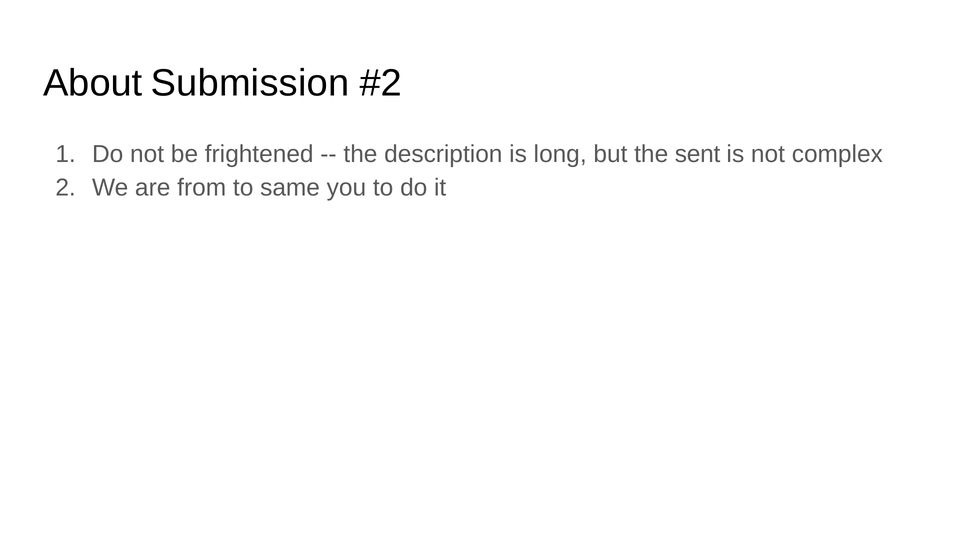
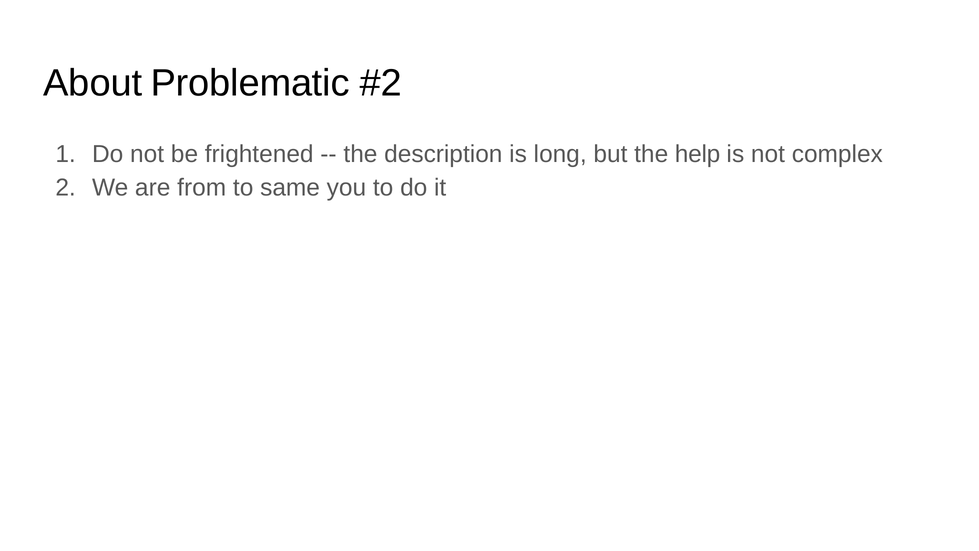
Submission: Submission -> Problematic (250, 83)
sent: sent -> help (698, 154)
